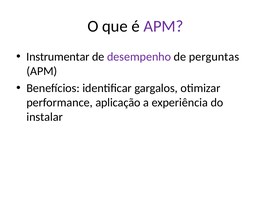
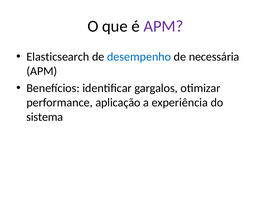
Instrumentar: Instrumentar -> Elasticsearch (58, 57)
desempenho colour: purple -> blue (139, 57)
perguntas: perguntas -> necessária (214, 57)
instalar: instalar -> sistema (45, 117)
